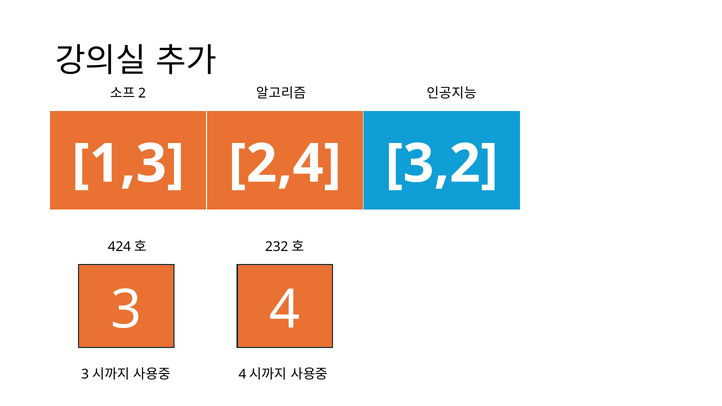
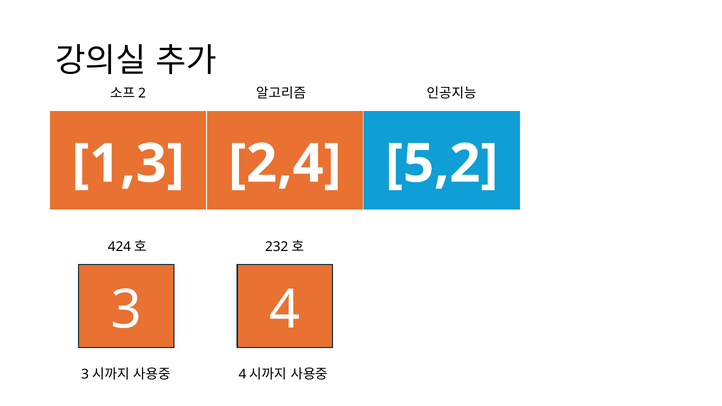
3,2: 3,2 -> 5,2 (442, 164)
